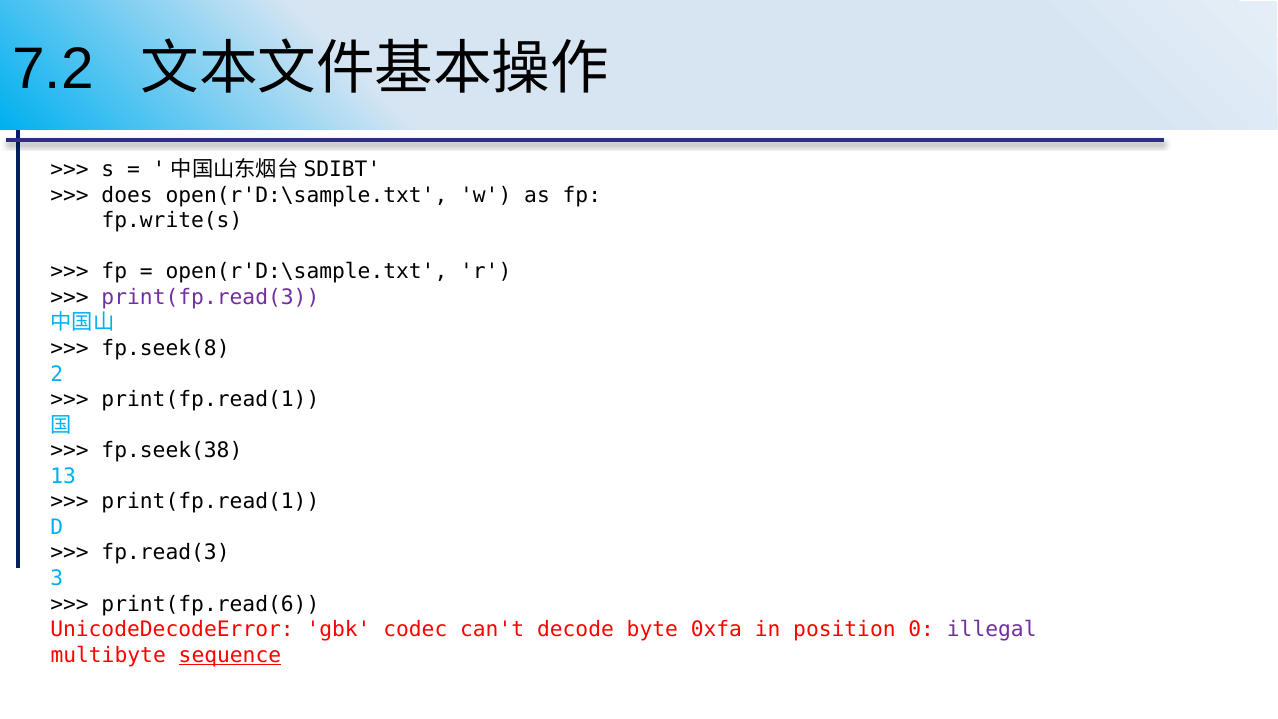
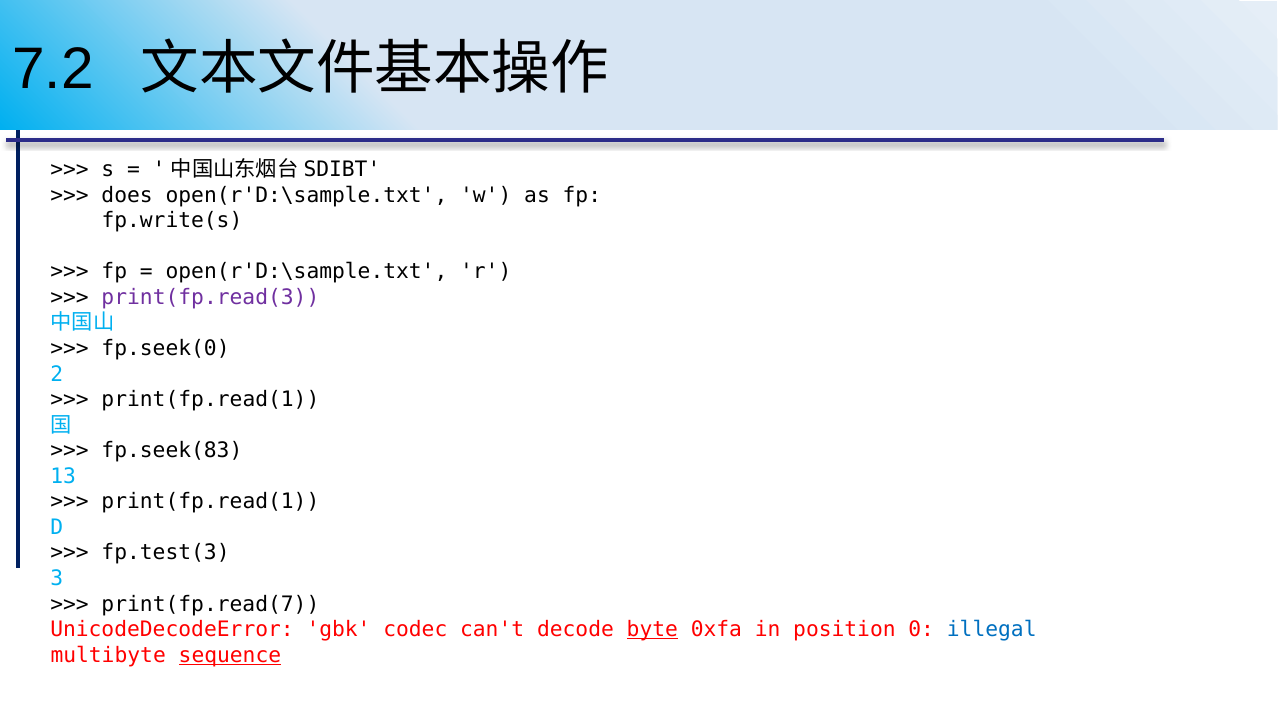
fp.seek(8: fp.seek(8 -> fp.seek(0 (166, 348)
fp.seek(38: fp.seek(38 -> fp.seek(83 (172, 451)
fp.read(3: fp.read(3 -> fp.test(3 (166, 553)
print(fp.read(6: print(fp.read(6 -> print(fp.read(7 (210, 604)
byte underline: none -> present (652, 630)
illegal colour: purple -> blue (992, 630)
